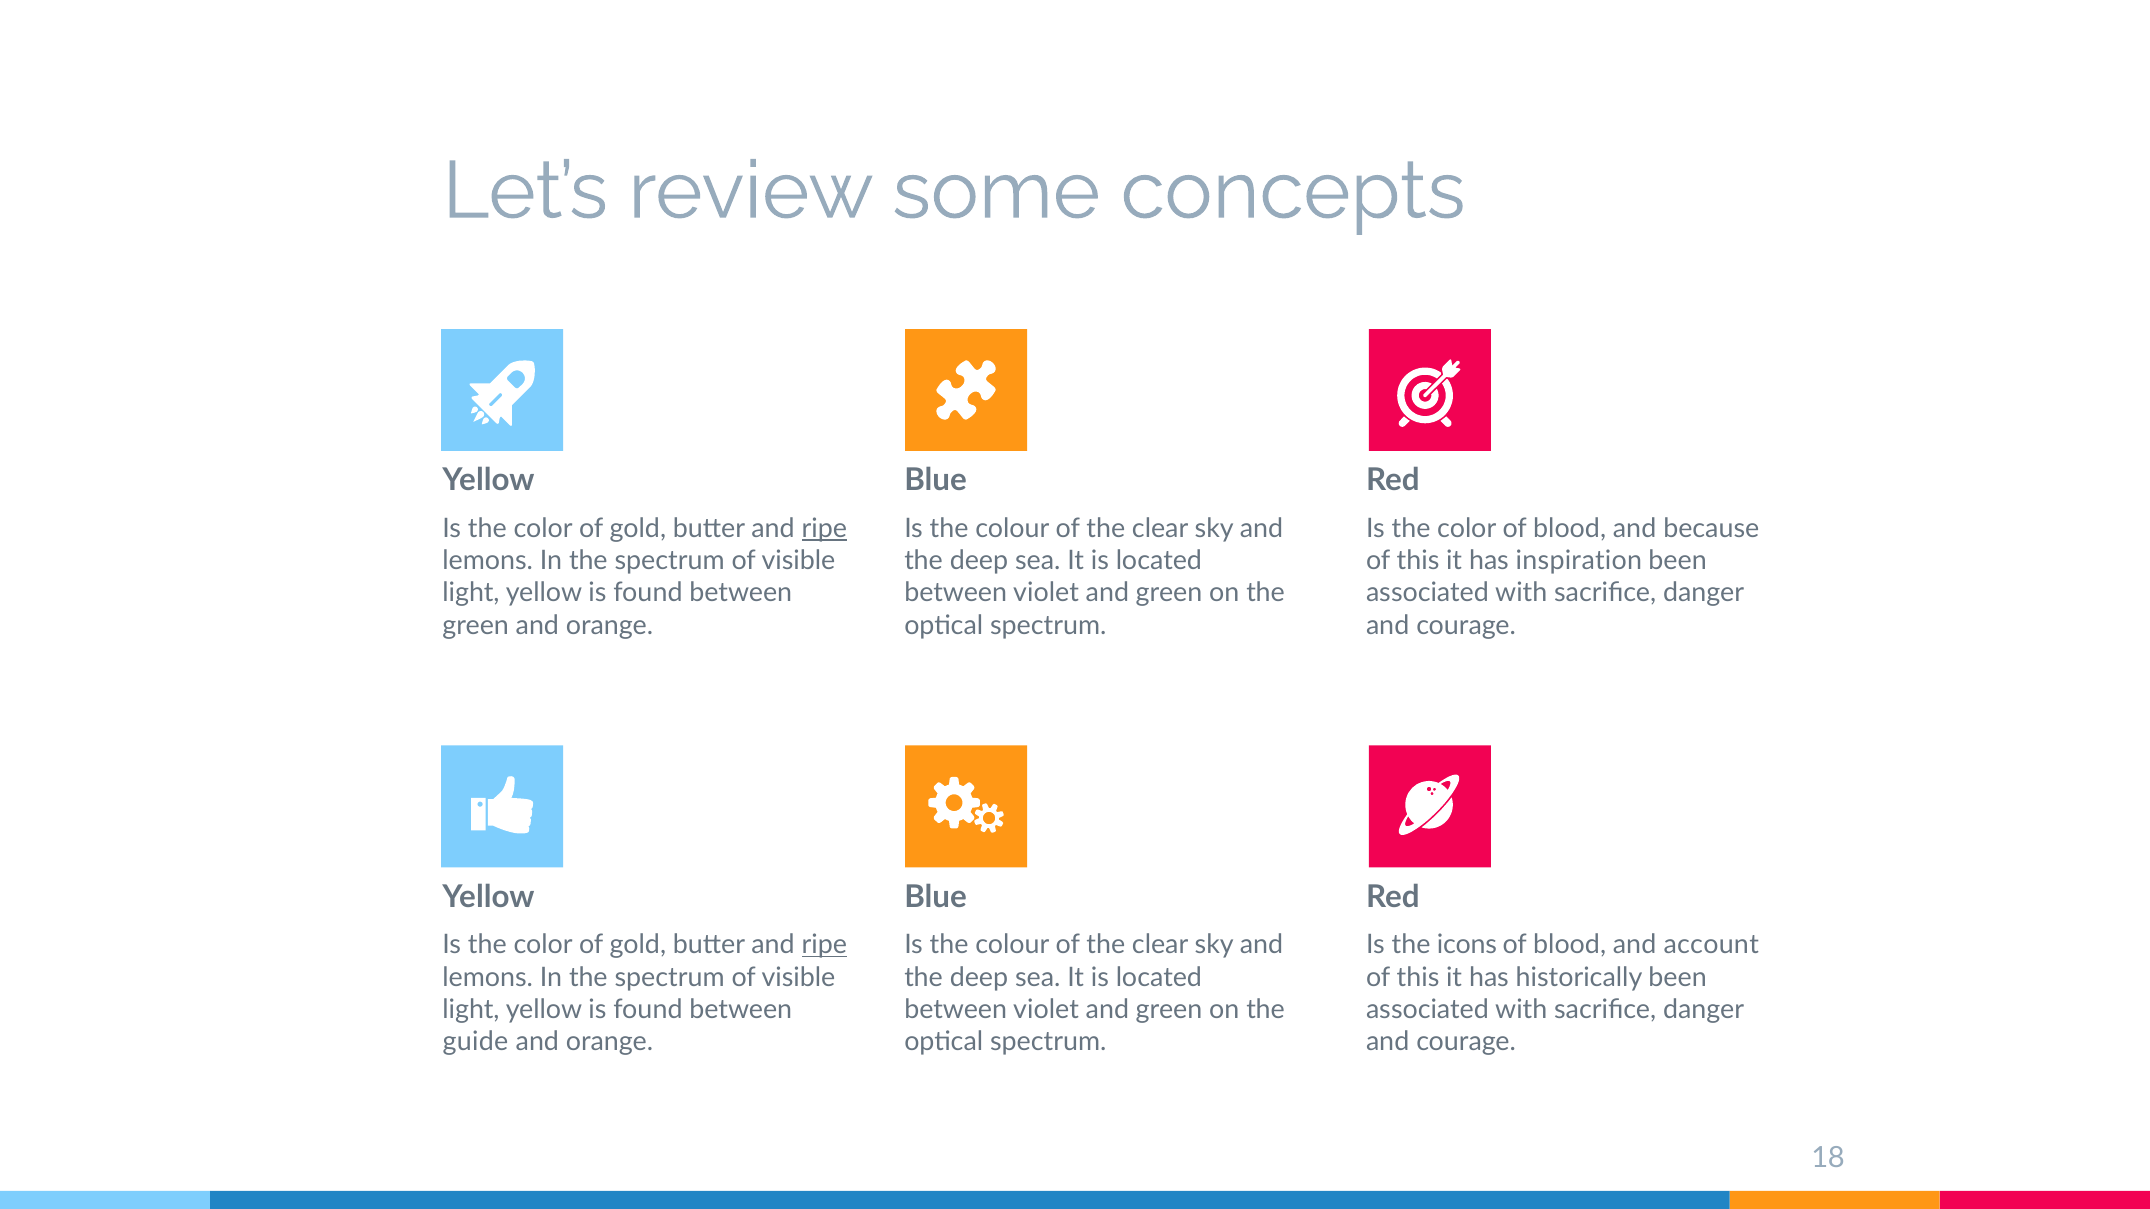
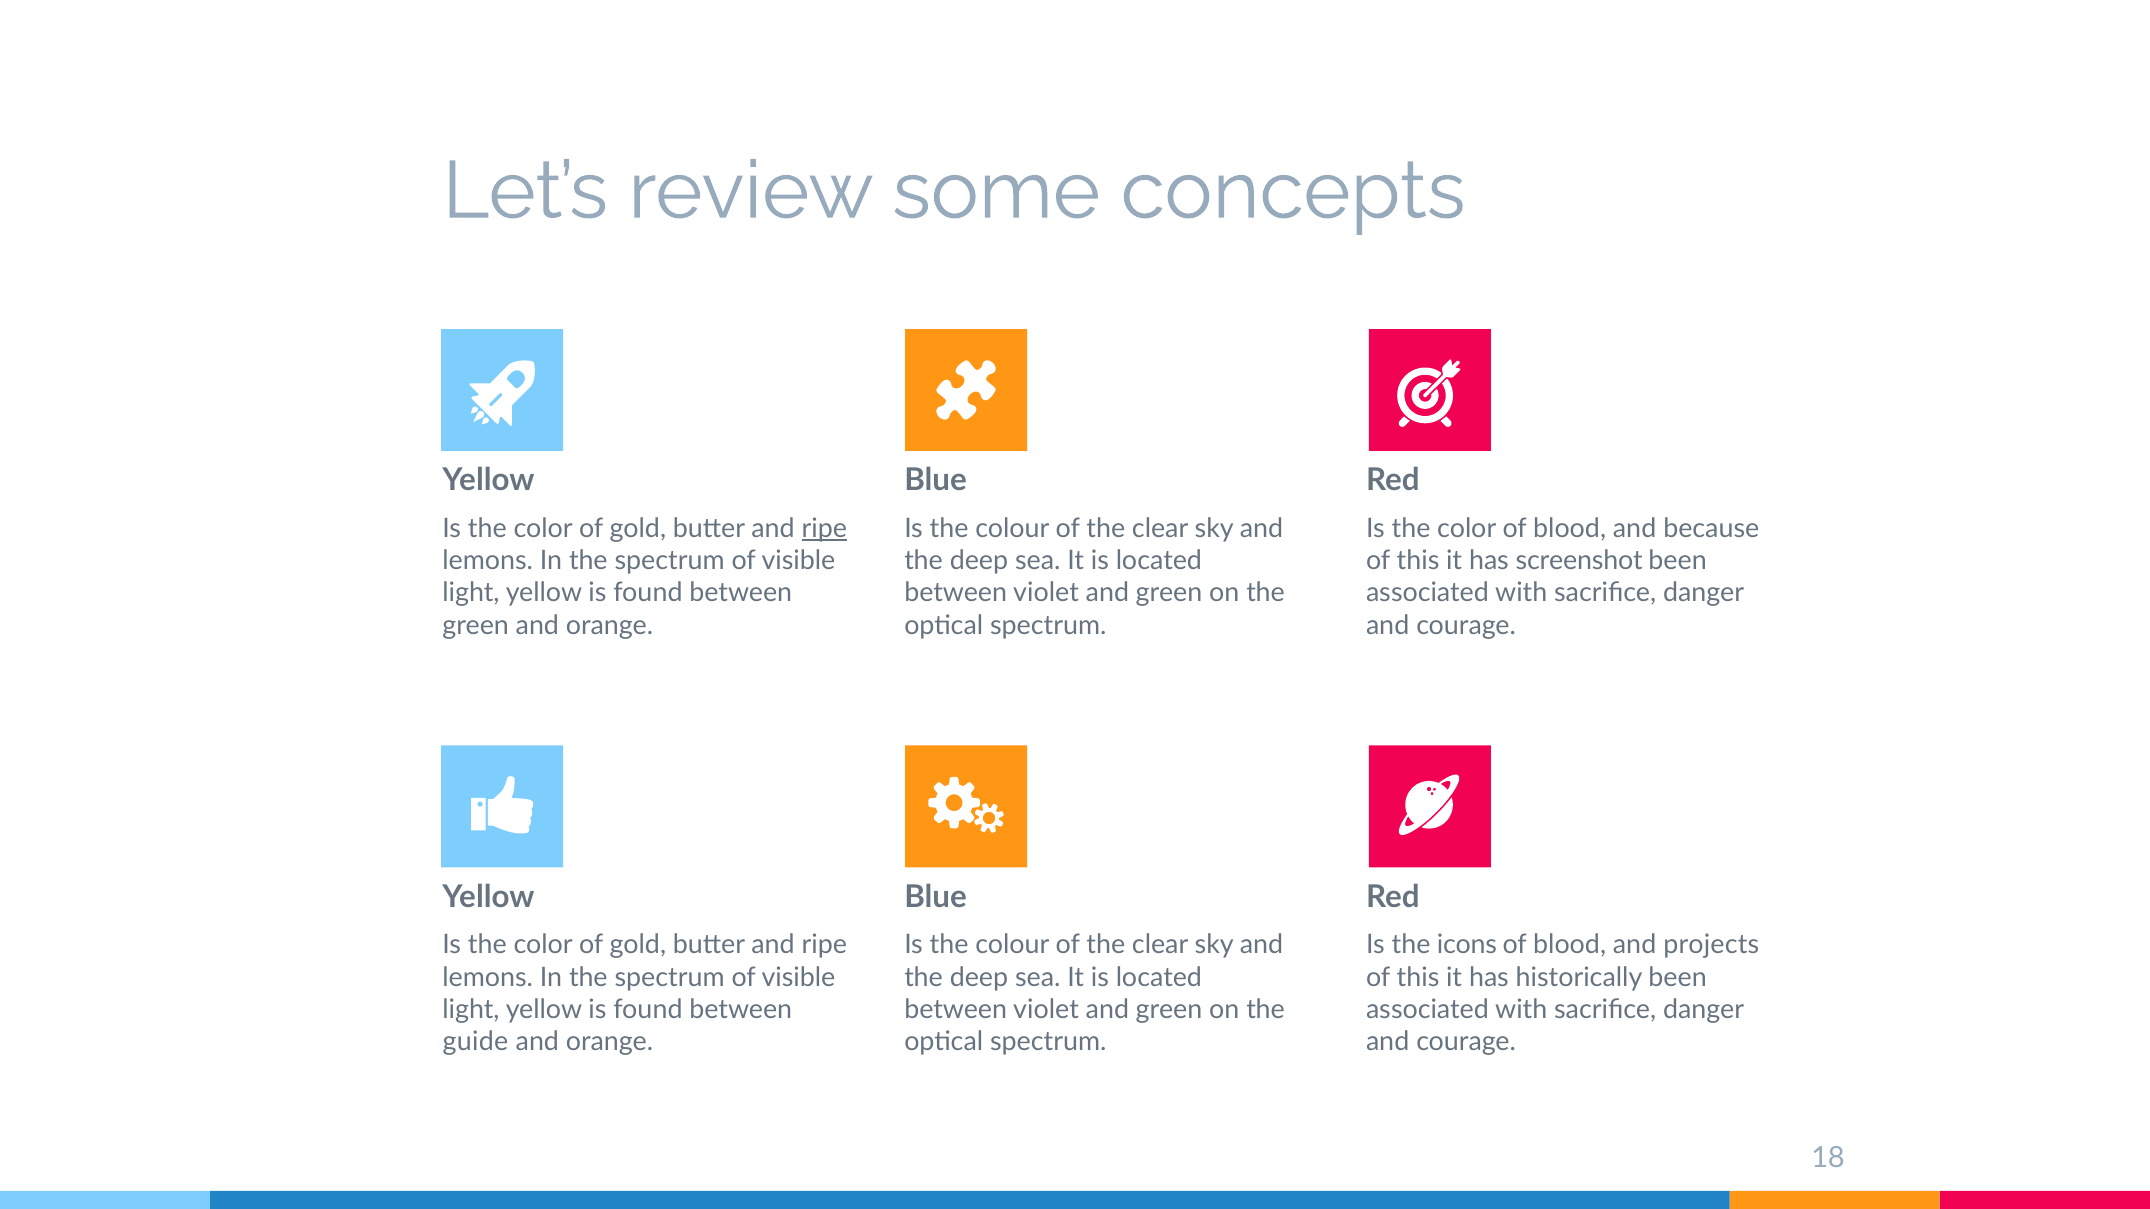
inspiration: inspiration -> screenshot (1579, 561)
ripe underline: present -> none (824, 945)
account: account -> projects (1711, 945)
